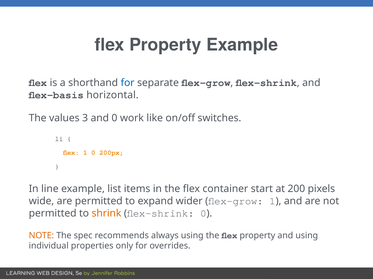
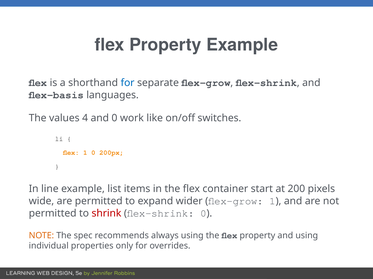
horizontal: horizontal -> languages (113, 95)
3: 3 -> 4 (85, 118)
shrink colour: orange -> red (106, 214)
